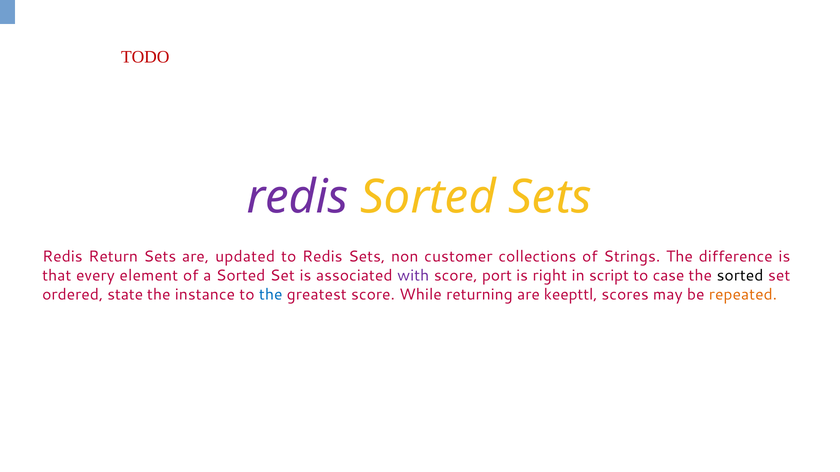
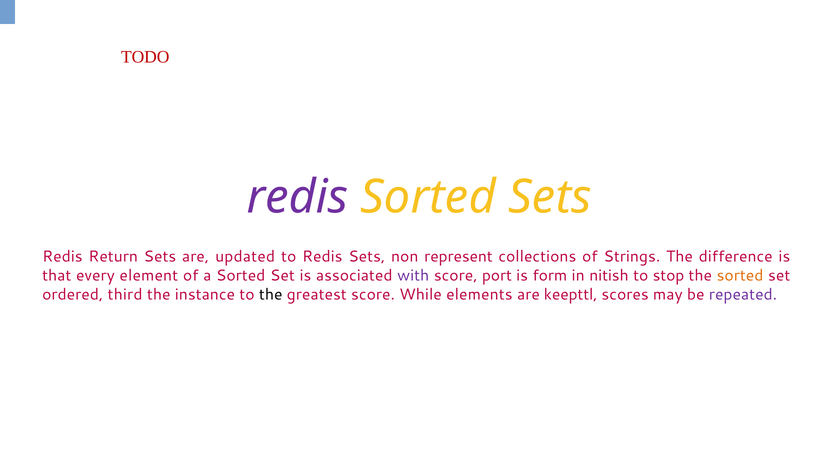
customer: customer -> represent (458, 257)
right: right -> form (550, 276)
script: script -> nitish (609, 276)
case: case -> stop (669, 276)
sorted colour: black -> orange (740, 276)
state: state -> third (125, 295)
the colour: blue -> black (271, 295)
returning: returning -> elements (479, 295)
repeated colour: orange -> purple (743, 295)
